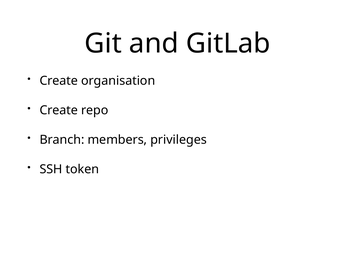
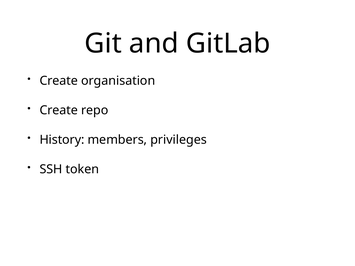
Branch: Branch -> History (62, 140)
